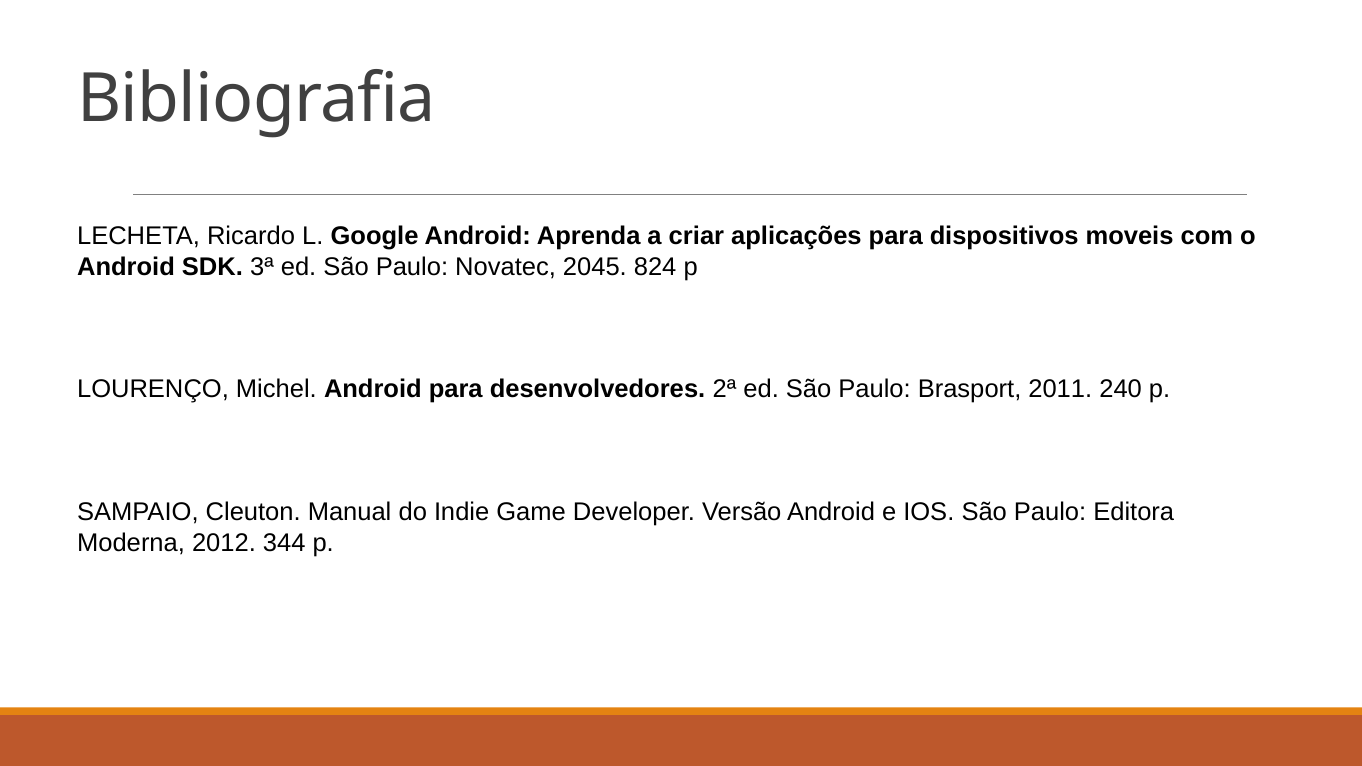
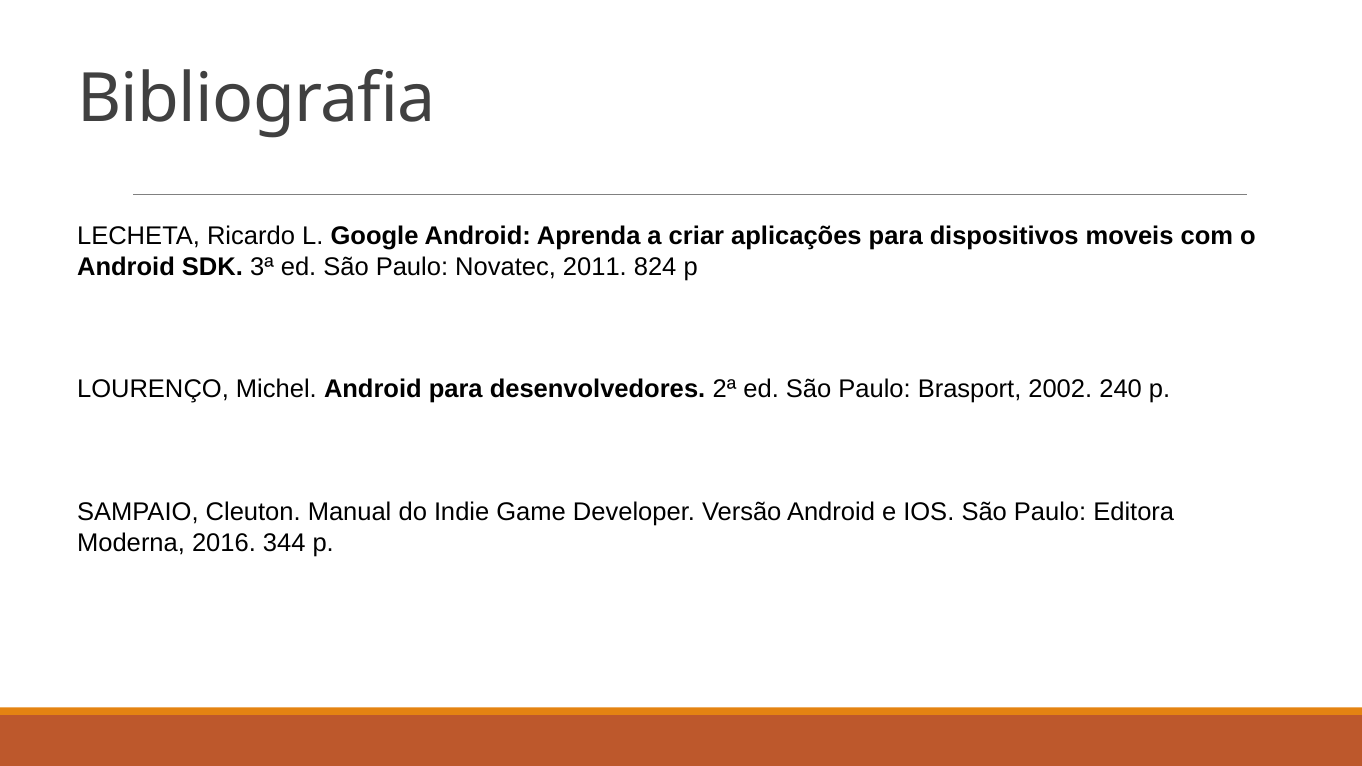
2045: 2045 -> 2011 (595, 267)
2011: 2011 -> 2002 (1060, 389)
2012: 2012 -> 2016 (224, 543)
